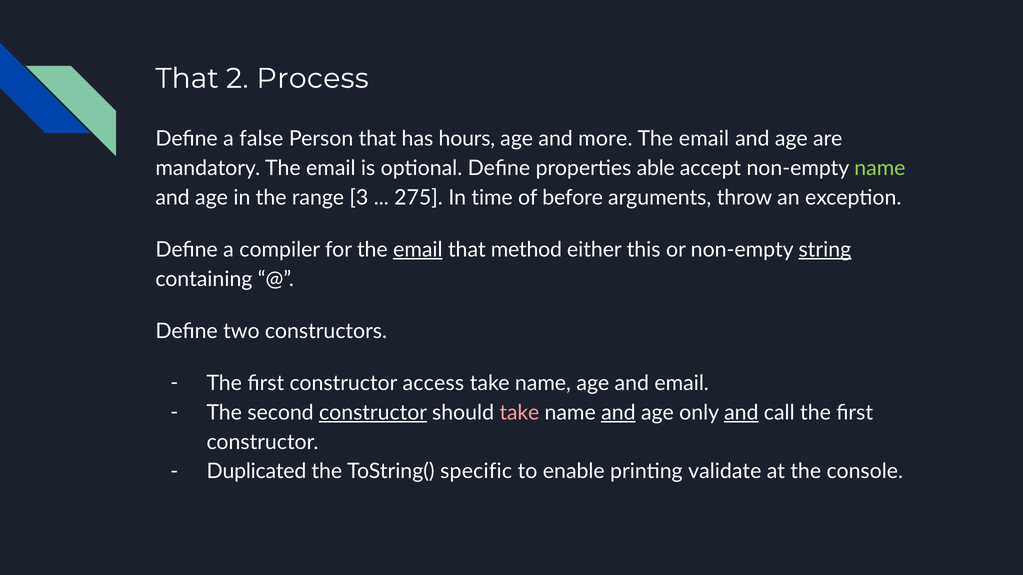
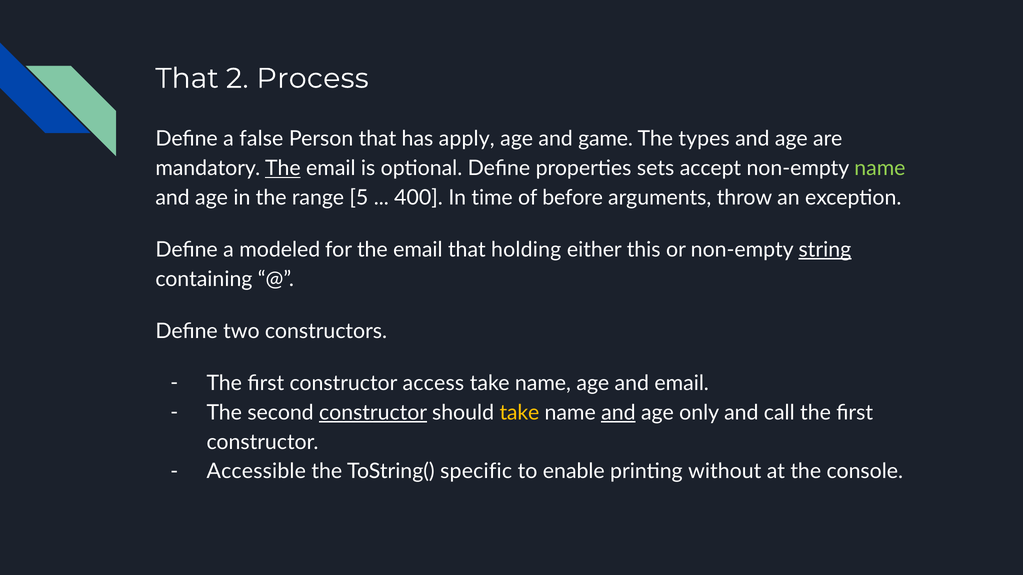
hours: hours -> apply (467, 139)
more: more -> game (606, 139)
email: email -> types (704, 139)
The underline: none -> present (283, 168)
able: able -> sets (656, 168)
3: 3 -> 5 (359, 198)
275: 275 -> 400 (419, 198)
compiler: compiler -> modeled (280, 250)
email underline: present -> none (418, 250)
method: method -> holding (526, 250)
take colour: pink -> yellow (519, 413)
and underline: present -> none (741, 413)
Duplicated: Duplicated -> Accessible (256, 472)
validate: validate -> without (725, 472)
